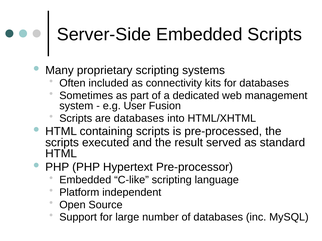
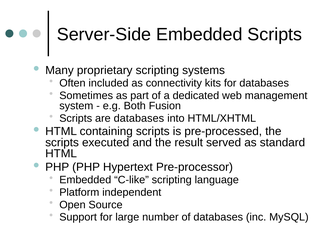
User: User -> Both (135, 106)
